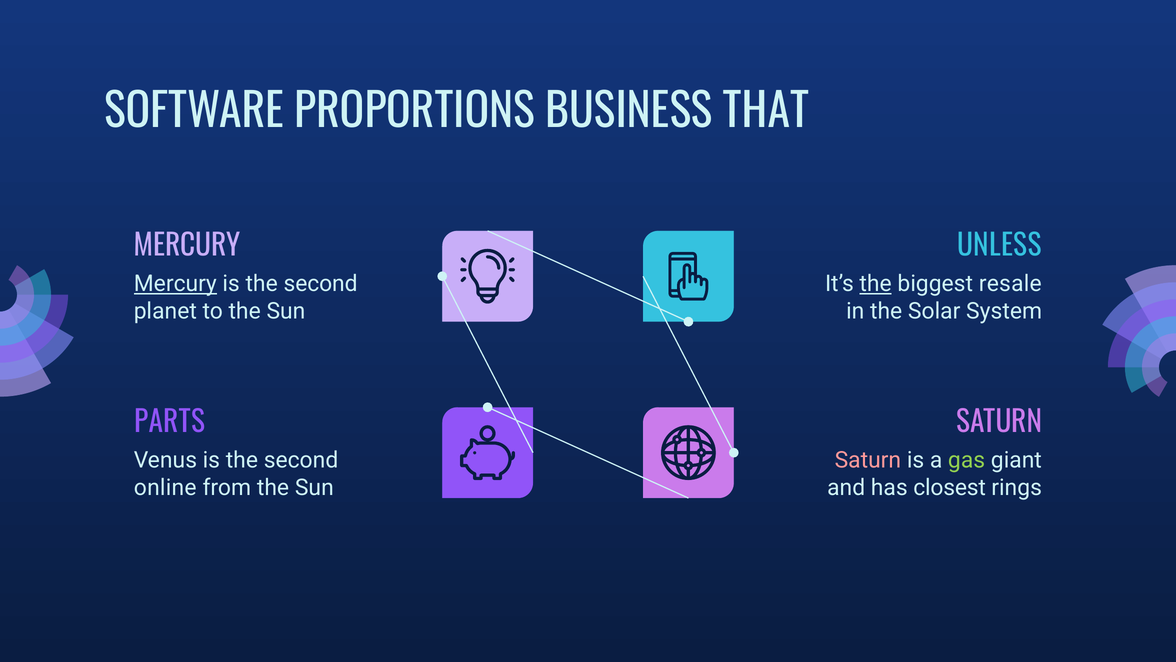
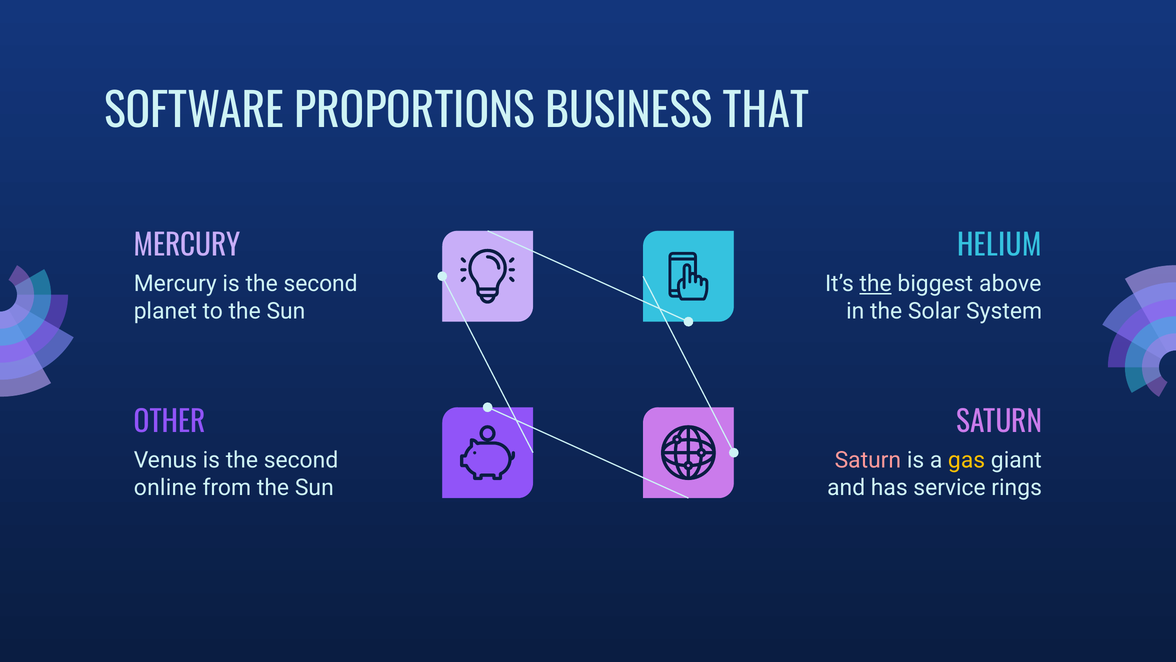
UNLESS: UNLESS -> HELIUM (999, 246)
Mercury underline: present -> none (175, 284)
resale: resale -> above (1010, 284)
PARTS: PARTS -> OTHER (170, 422)
gas colour: light green -> yellow (967, 460)
closest: closest -> service (950, 487)
